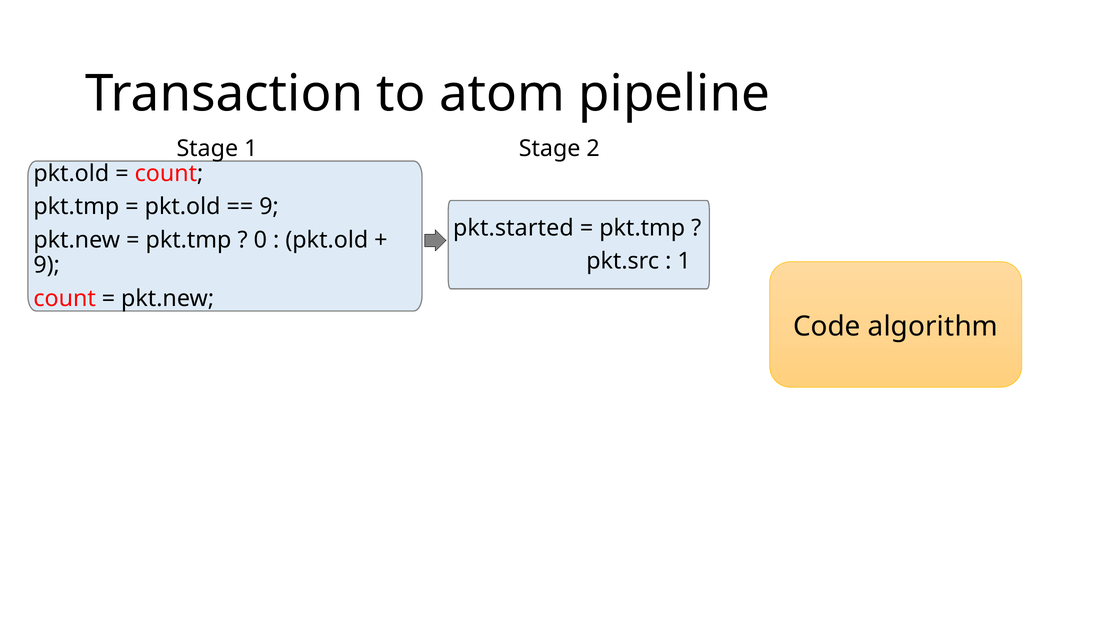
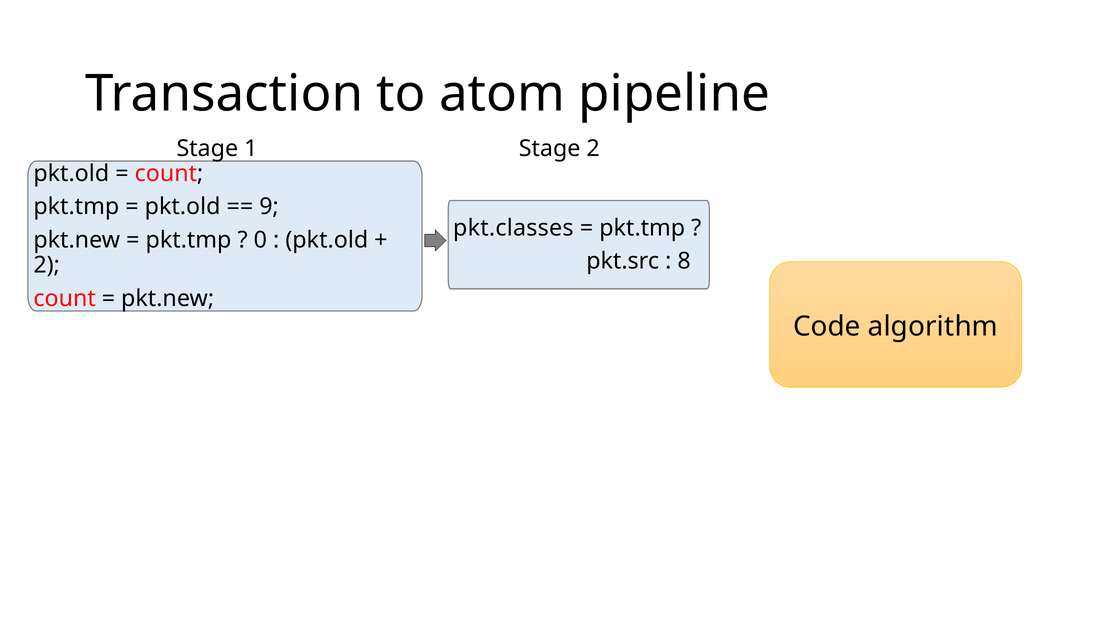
pkt.started: pkt.started -> pkt.classes (513, 228)
1: 1 -> 8 (684, 261)
9: 9 -> 2 (47, 265)
